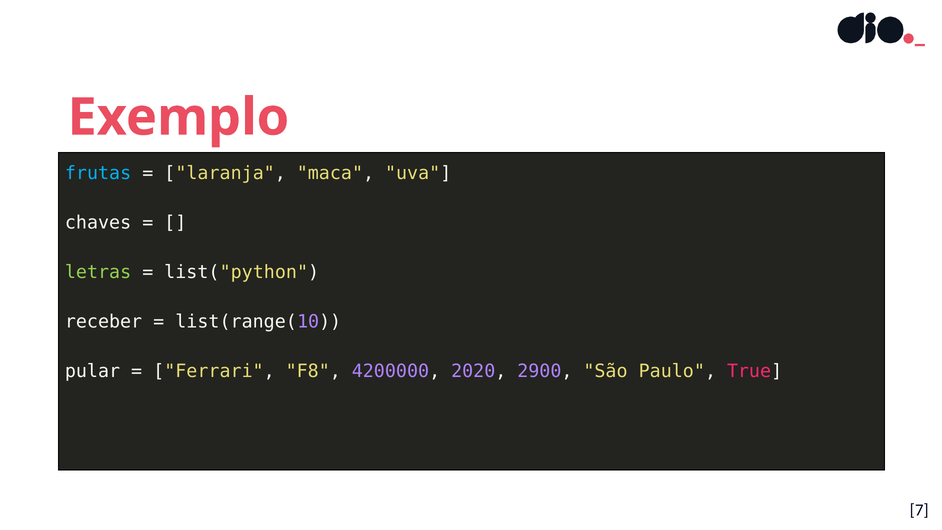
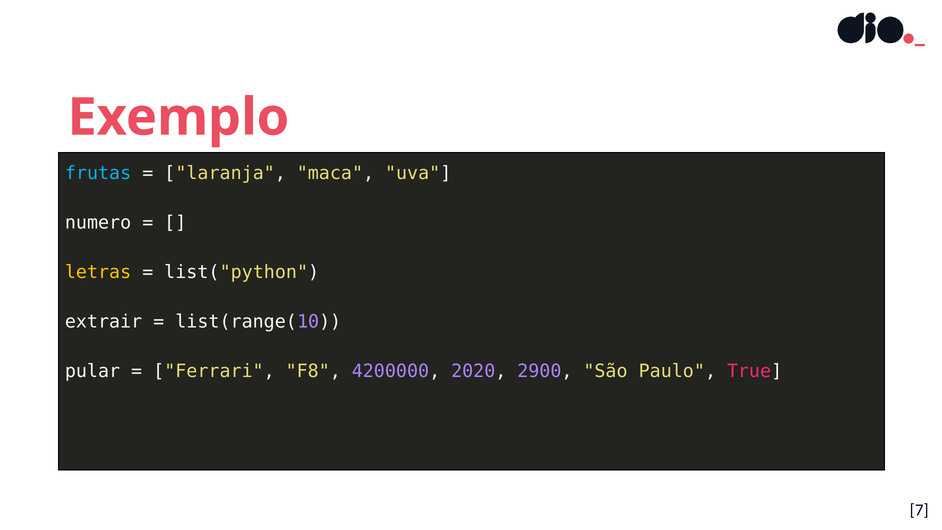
chaves: chaves -> numero (98, 223)
letras colour: light green -> yellow (98, 272)
receber: receber -> extrair (104, 322)
